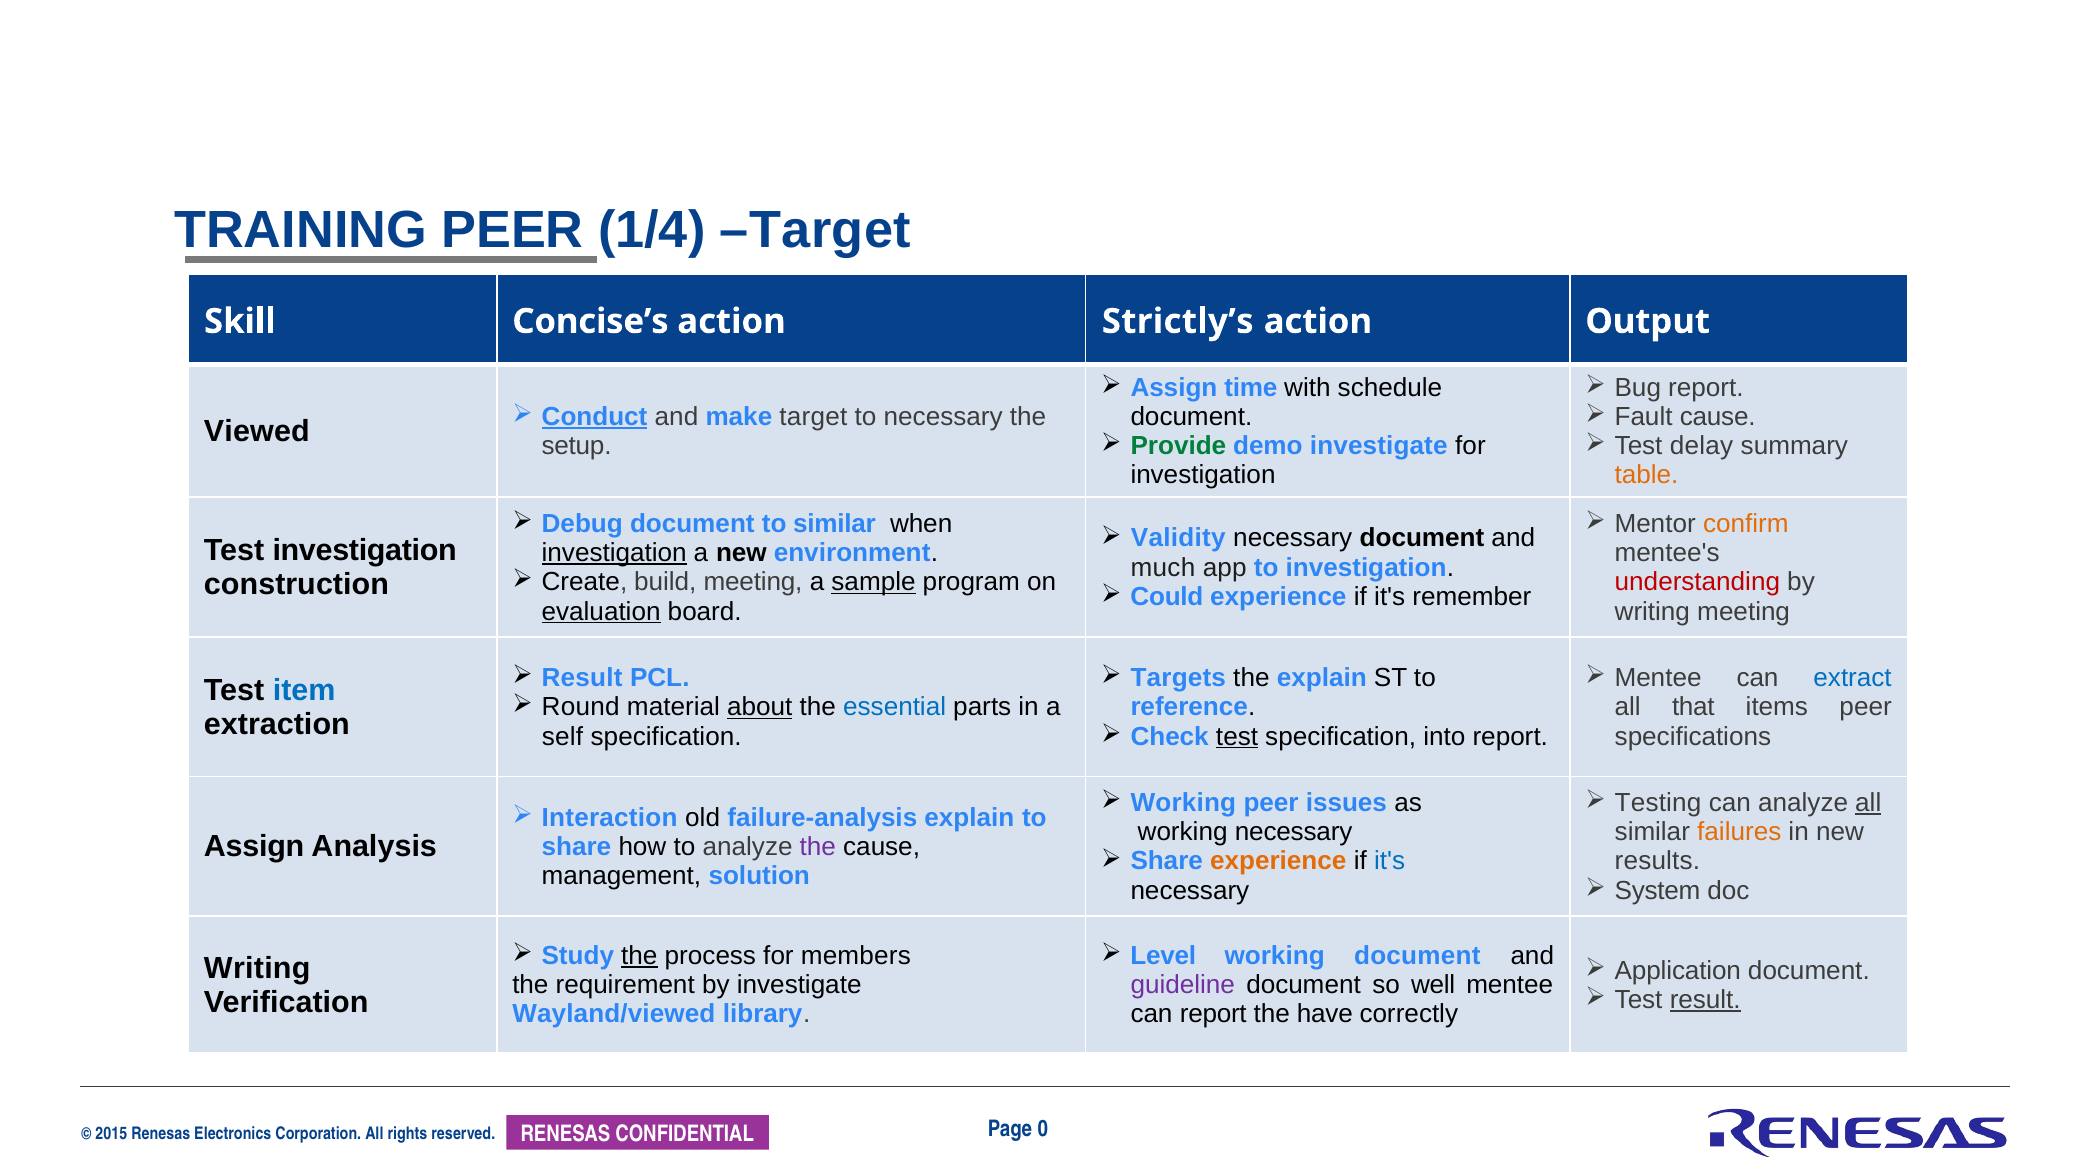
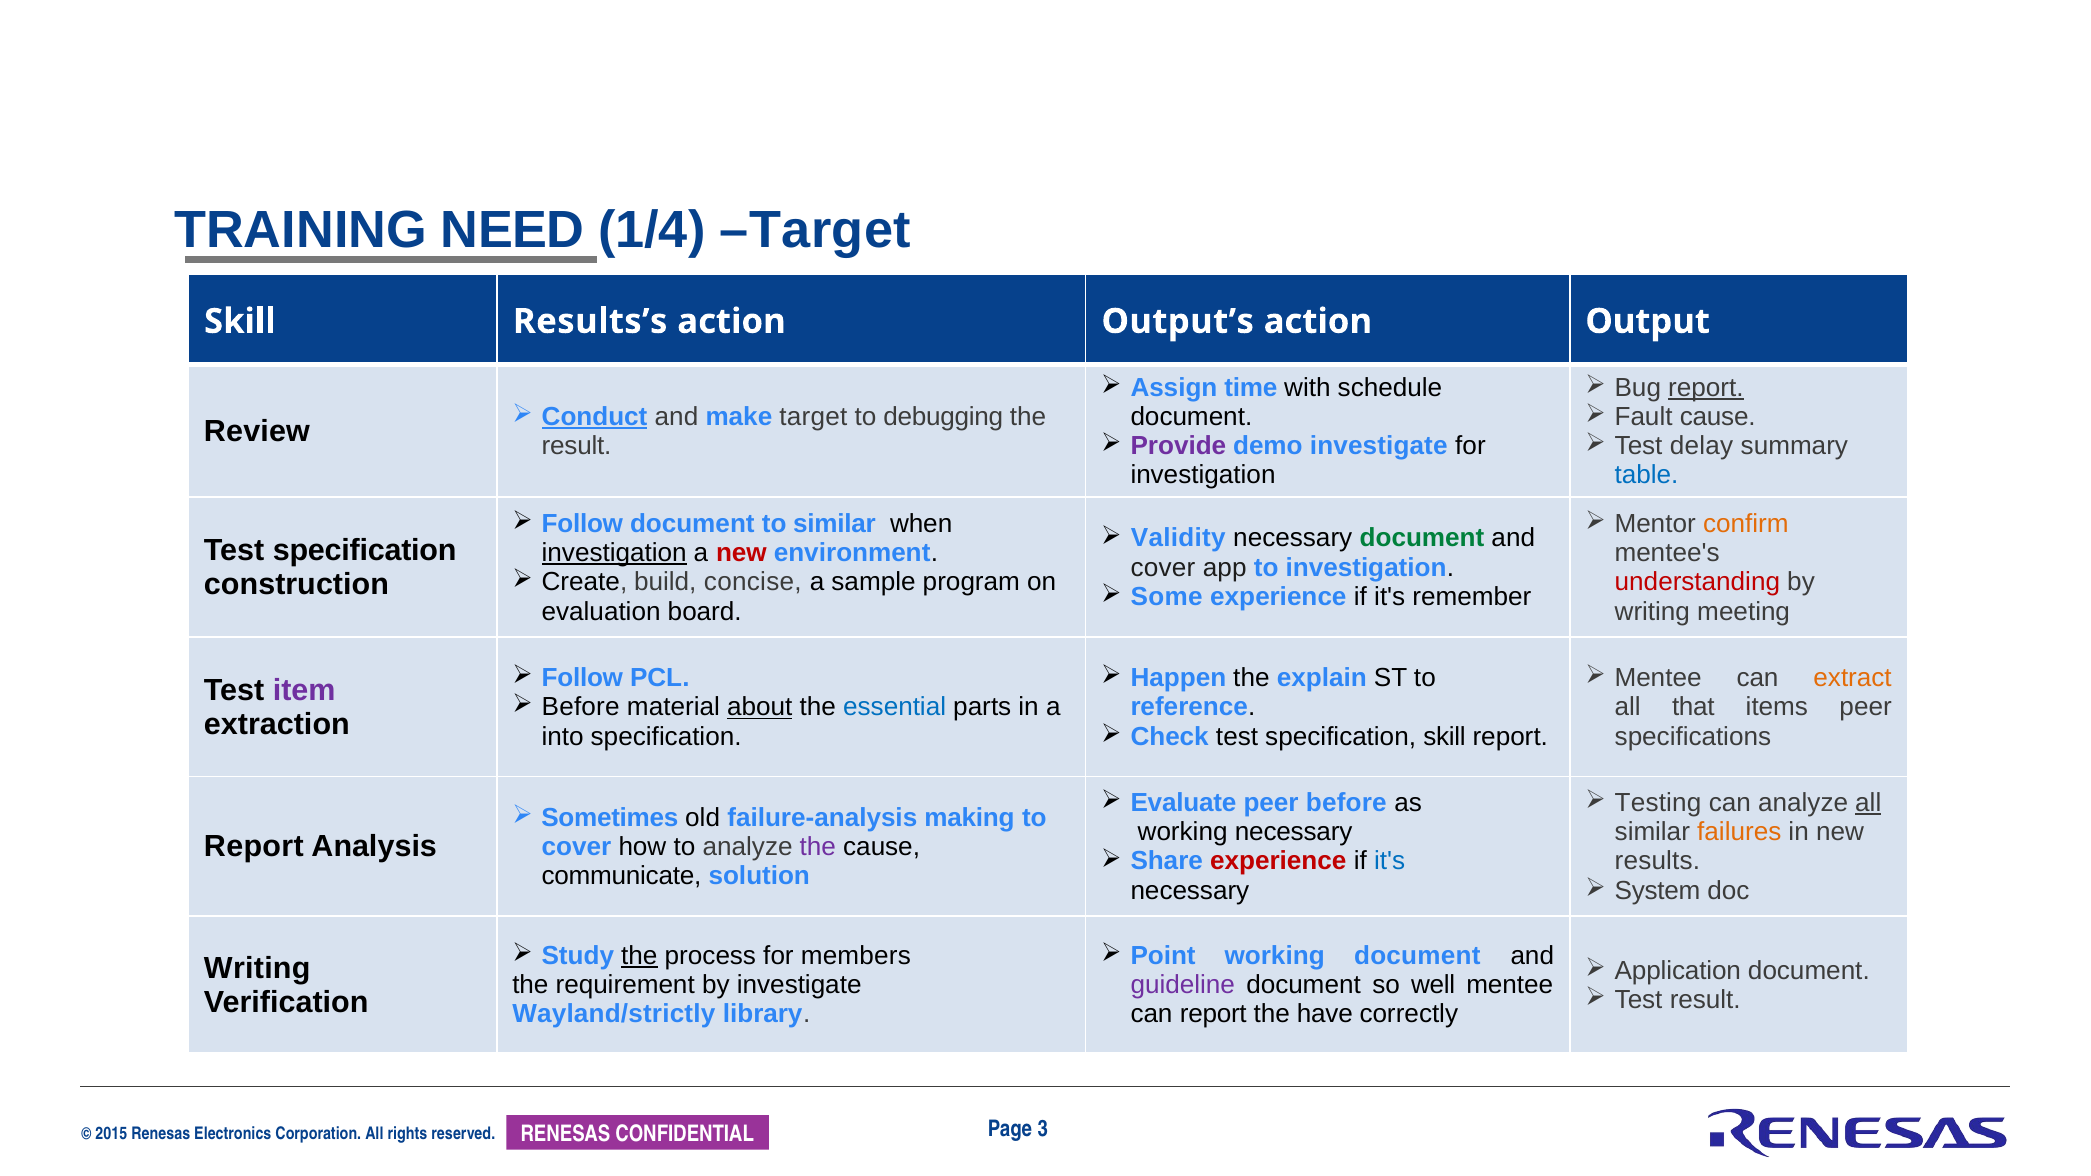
TRAINING PEER: PEER -> NEED (513, 230)
Concise’s: Concise’s -> Results’s (590, 321)
Strictly’s: Strictly’s -> Output’s (1178, 321)
report underline: none -> present (1706, 388)
Viewed: Viewed -> Review (257, 432)
to necessary: necessary -> debugging (943, 417)
Provide colour: green -> purple (1178, 446)
setup: setup -> result (577, 446)
table colour: orange -> blue (1647, 475)
Debug: Debug -> Follow (582, 524)
document colour: black -> green (1422, 538)
investigation: investigation -> specification (365, 551)
new colour: black -> red (741, 553)
much: much -> cover (1163, 568)
build meeting: meeting -> concise (753, 582)
sample underline: present -> none (874, 582)
Could: Could -> Some (1167, 597)
evaluation underline: present -> none (601, 612)
Result: Result -> Follow (582, 678)
Targets: Targets -> Happen (1178, 678)
extract colour: blue -> orange (1853, 678)
item colour: blue -> purple (304, 690)
Round: Round -> Before (581, 707)
test underline: present -> none (1237, 737)
specification into: into -> skill (1444, 737)
self: self -> into (563, 737)
Working: Working -> Evaluate (1184, 803)
peer issues: issues -> before (1346, 803)
Interaction: Interaction -> Sometimes (610, 818)
failure-analysis explain: explain -> making (970, 818)
Assign: Assign -> Report (254, 847)
share: share -> cover (576, 847)
experience colour: orange -> red (1278, 862)
management: management -> communicate (621, 876)
Level: Level -> Point (1163, 956)
result underline: present -> none (1705, 1000)
Wayland/viewed: Wayland/viewed -> Wayland/strictly (614, 1014)
0: 0 -> 3 (1043, 1130)
